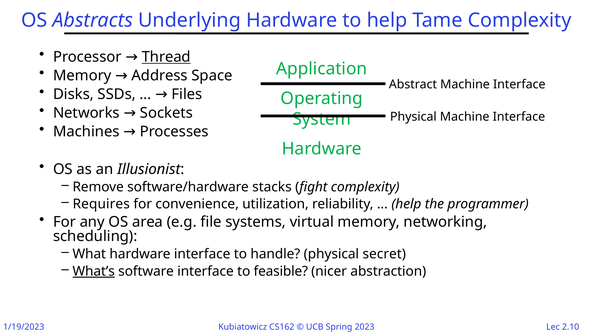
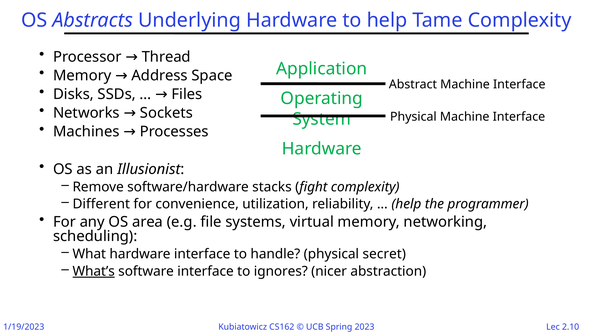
Thread underline: present -> none (166, 57)
Requires: Requires -> Different (101, 204)
feasible: feasible -> ignores (281, 271)
